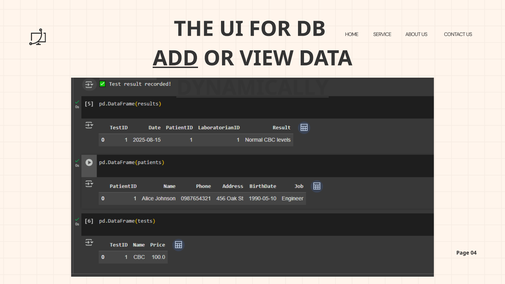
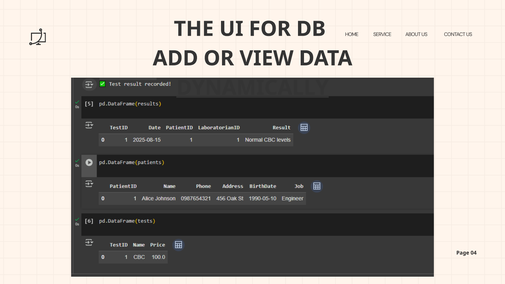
ADD underline: present -> none (175, 58)
